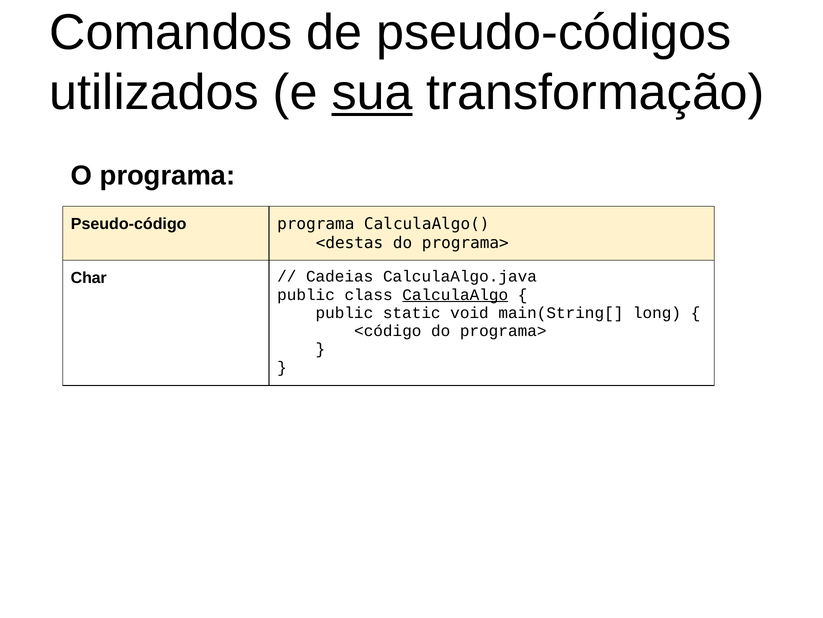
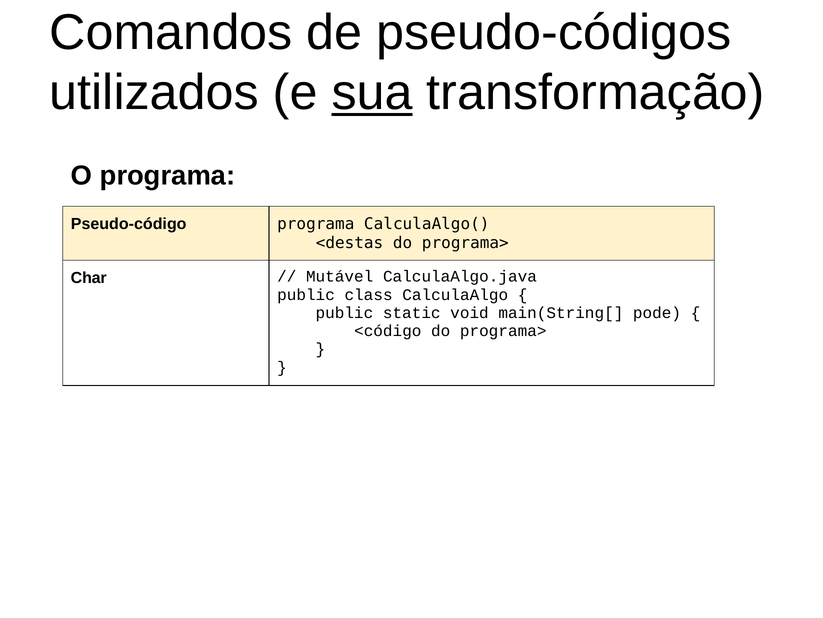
Cadeias: Cadeias -> Mutável (340, 276)
CalculaAlgo underline: present -> none (455, 294)
long: long -> pode (657, 312)
